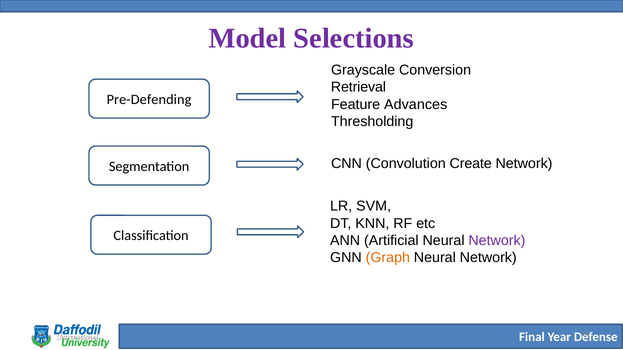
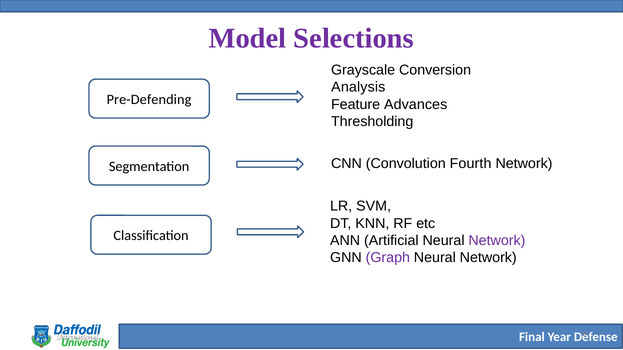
Retrieval: Retrieval -> Analysis (358, 87)
Create: Create -> Fourth (471, 164)
Graph colour: orange -> purple (388, 258)
